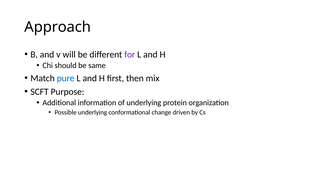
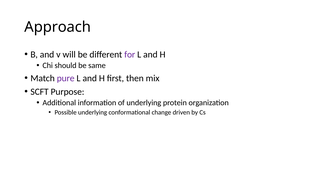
pure colour: blue -> purple (66, 78)
